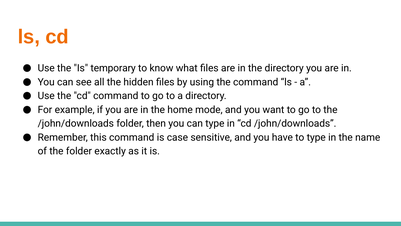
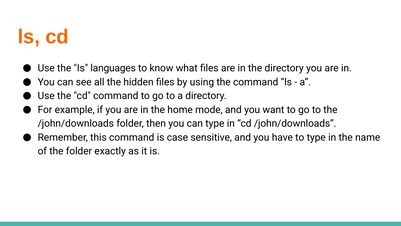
temporary: temporary -> languages (113, 68)
